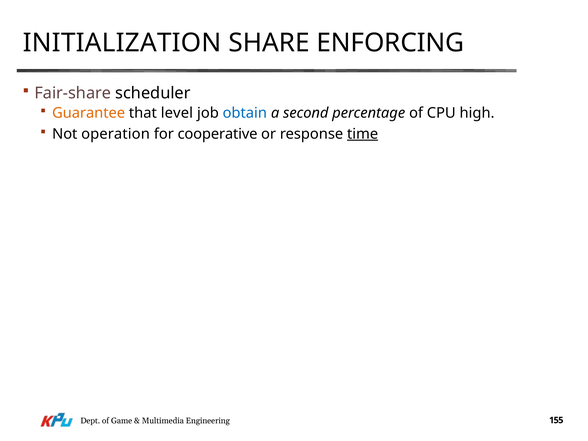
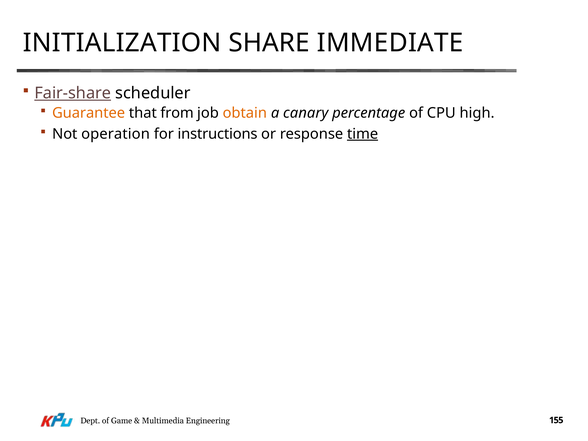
ENFORCING: ENFORCING -> IMMEDIATE (390, 43)
Fair-share underline: none -> present (73, 93)
level: level -> from (177, 113)
obtain colour: blue -> orange (245, 113)
second: second -> canary (306, 113)
cooperative: cooperative -> instructions (218, 134)
